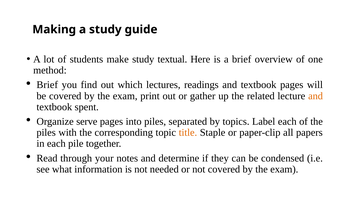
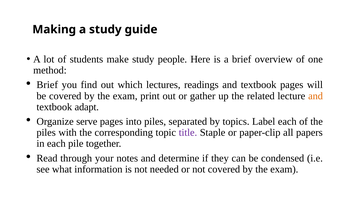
textual: textual -> people (172, 59)
spent: spent -> adapt (87, 107)
title colour: orange -> purple (188, 132)
